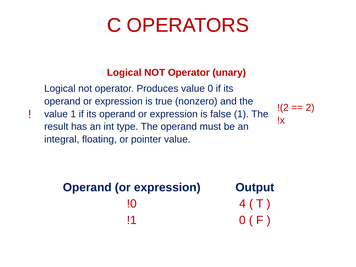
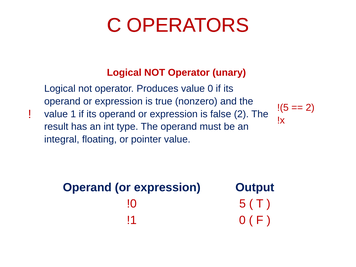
!(2: !(2 -> !(5 (283, 108)
false 1: 1 -> 2 (241, 114)
4: 4 -> 5 (243, 204)
